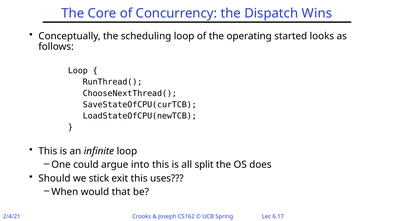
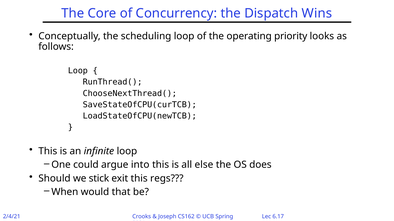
started: started -> priority (291, 36)
split: split -> else (204, 165)
uses: uses -> regs (167, 179)
